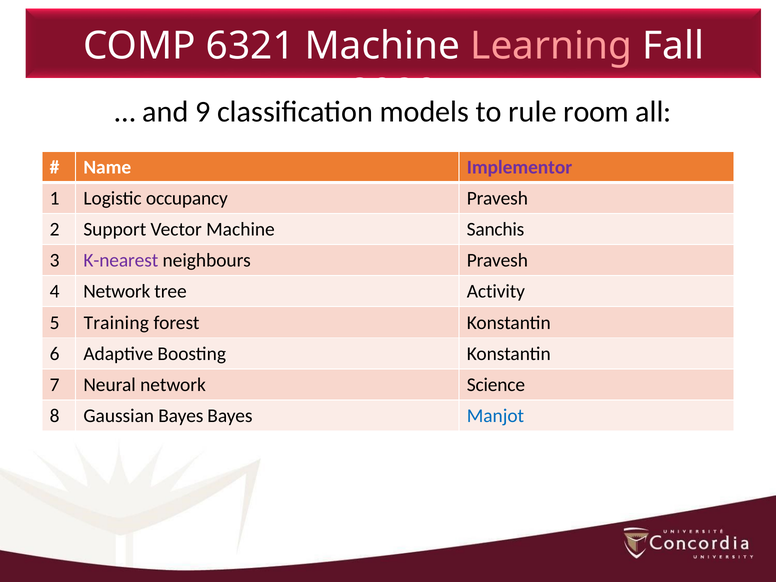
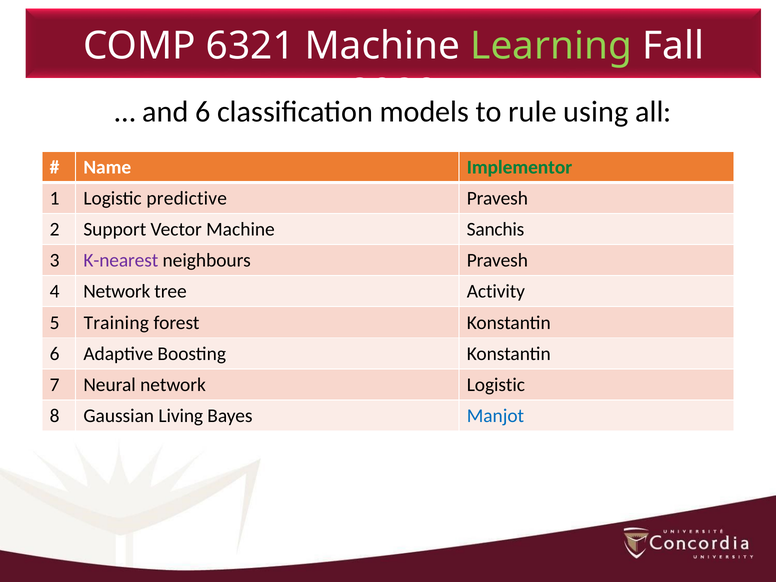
Learning colour: pink -> light green (551, 46)
and 9: 9 -> 6 (203, 112)
room: room -> using (596, 112)
Implementor colour: purple -> green (519, 167)
occupancy: occupancy -> predictive (187, 198)
network Science: Science -> Logistic (496, 385)
Gaussian Bayes: Bayes -> Living (181, 416)
